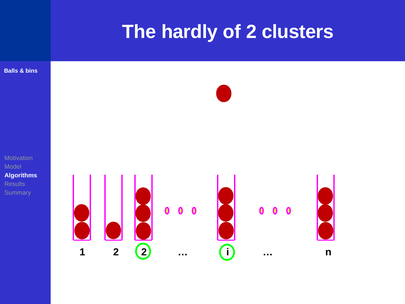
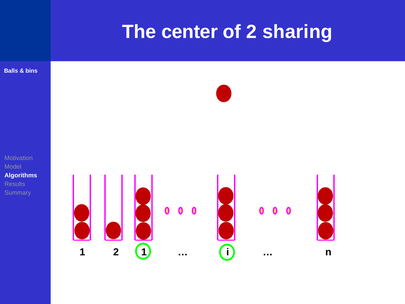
hardly: hardly -> center (190, 32)
clusters: clusters -> sharing (298, 32)
2 2: 2 -> 1 (144, 252)
